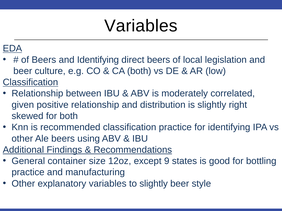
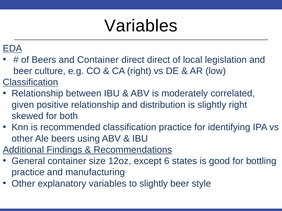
and Identifying: Identifying -> Container (98, 60)
direct beers: beers -> direct (158, 60)
CA both: both -> right (139, 71)
9: 9 -> 6 (167, 161)
